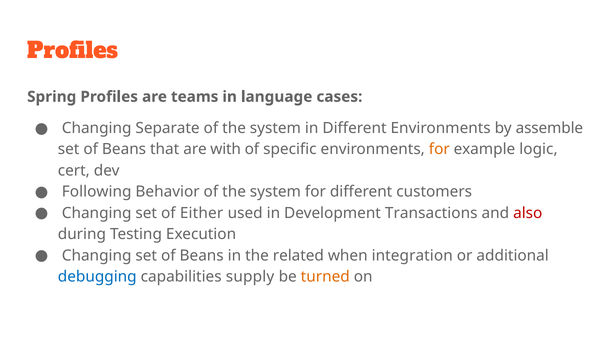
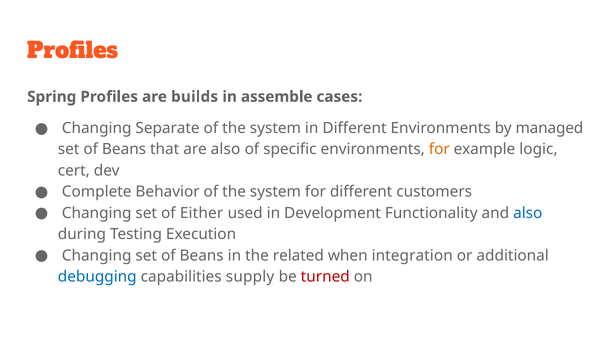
teams: teams -> builds (195, 97)
language: language -> assemble (277, 97)
assemble: assemble -> managed (549, 128)
are with: with -> also (226, 149)
Following: Following -> Complete (97, 192)
Transactions: Transactions -> Functionality (431, 213)
also colour: red -> blue (528, 213)
turned colour: orange -> red (325, 277)
